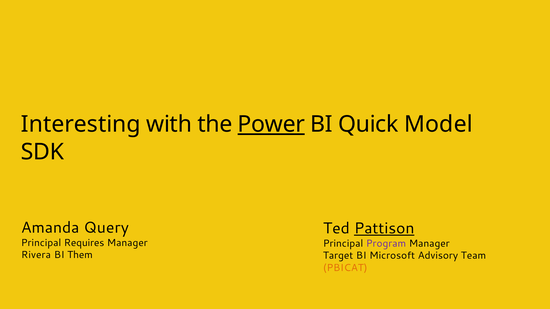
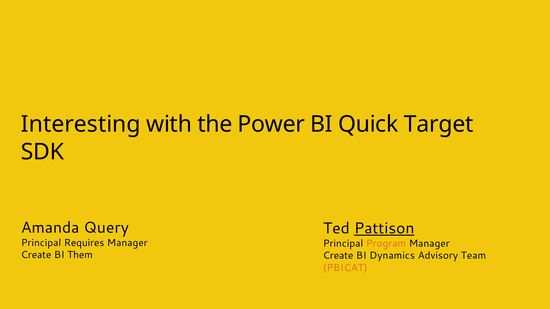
Power underline: present -> none (271, 124)
Model: Model -> Target (439, 124)
Program colour: purple -> orange (386, 244)
Rivera: Rivera -> Create (36, 255)
Target: Target -> Create (338, 256)
Microsoft: Microsoft -> Dynamics (392, 256)
